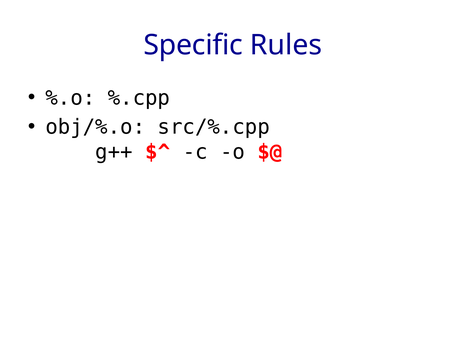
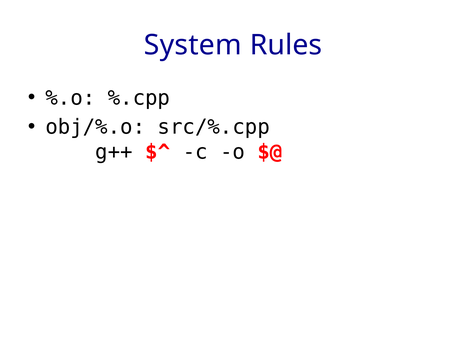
Specific: Specific -> System (193, 45)
